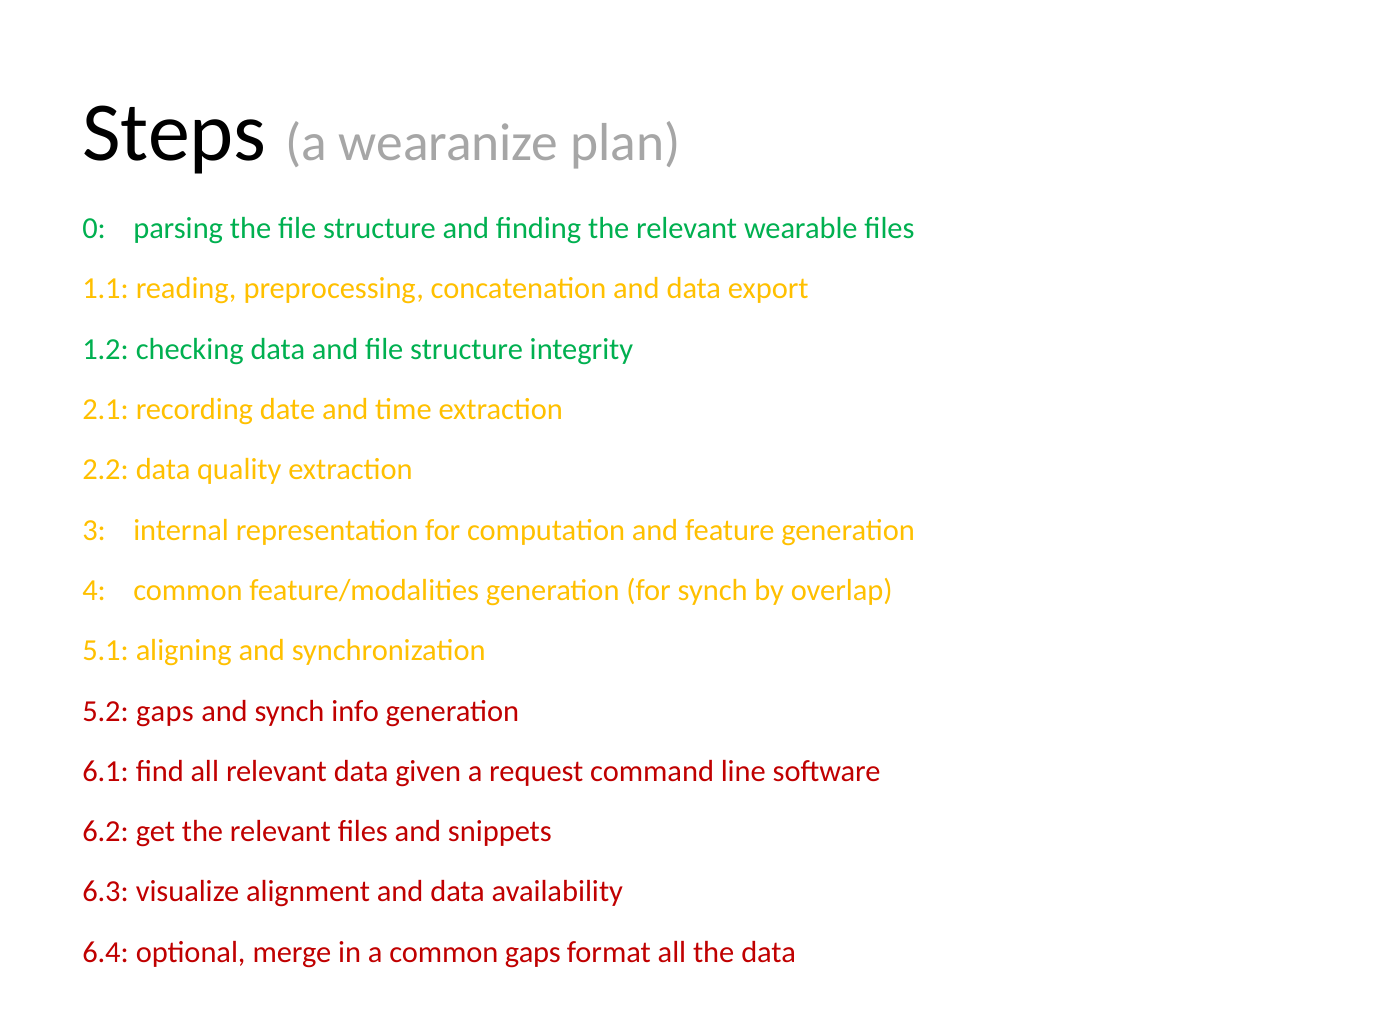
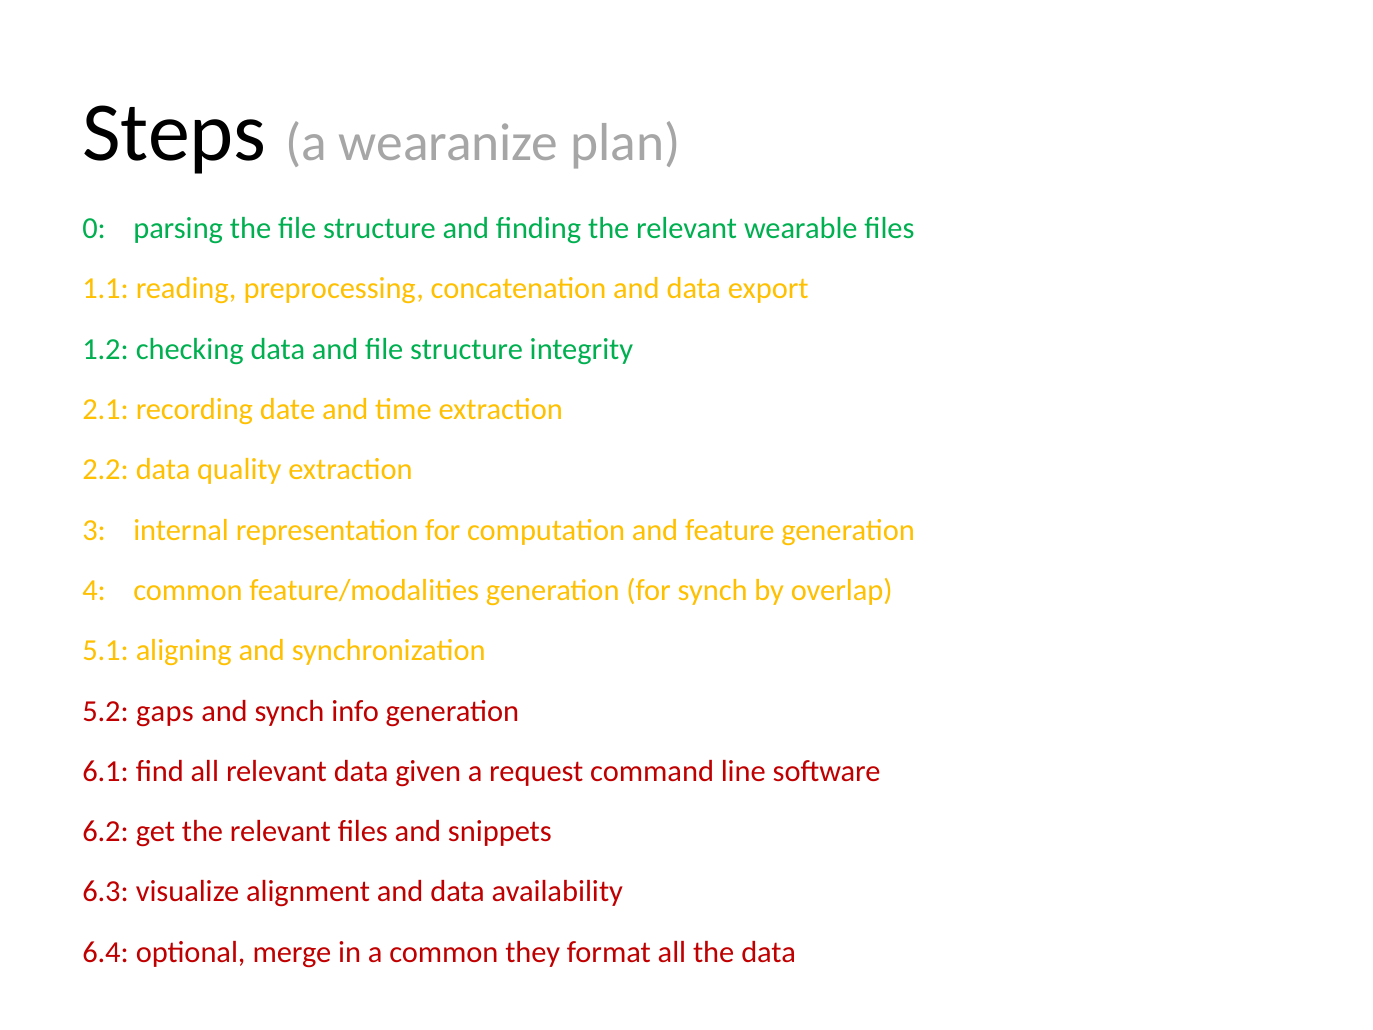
common gaps: gaps -> they (533, 952)
